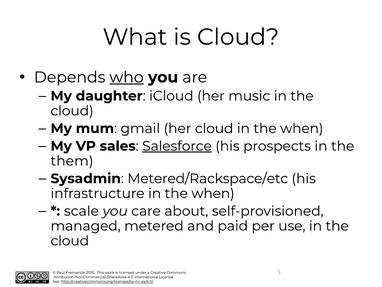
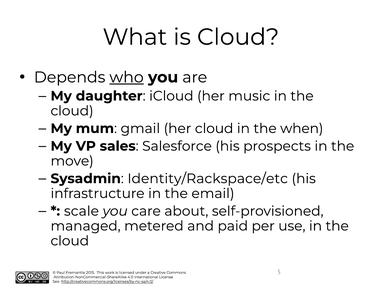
Salesforce underline: present -> none (177, 146)
them: them -> move (72, 161)
Metered/Rackspace/etc: Metered/Rackspace/etc -> Identity/Rackspace/etc (208, 178)
infrastructure in the when: when -> email (213, 193)
